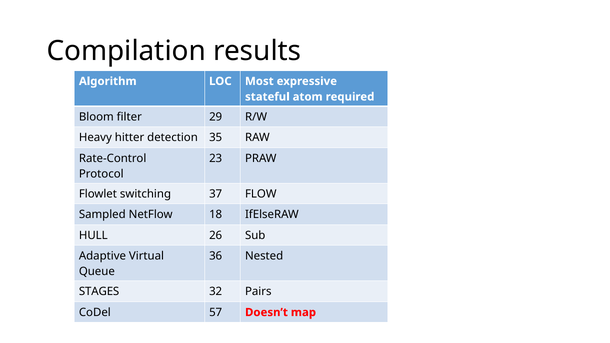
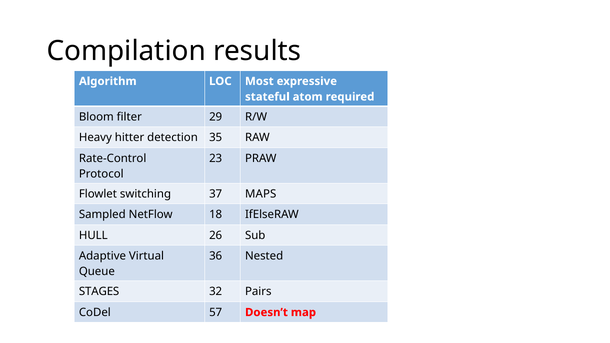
FLOW: FLOW -> MAPS (261, 194)
